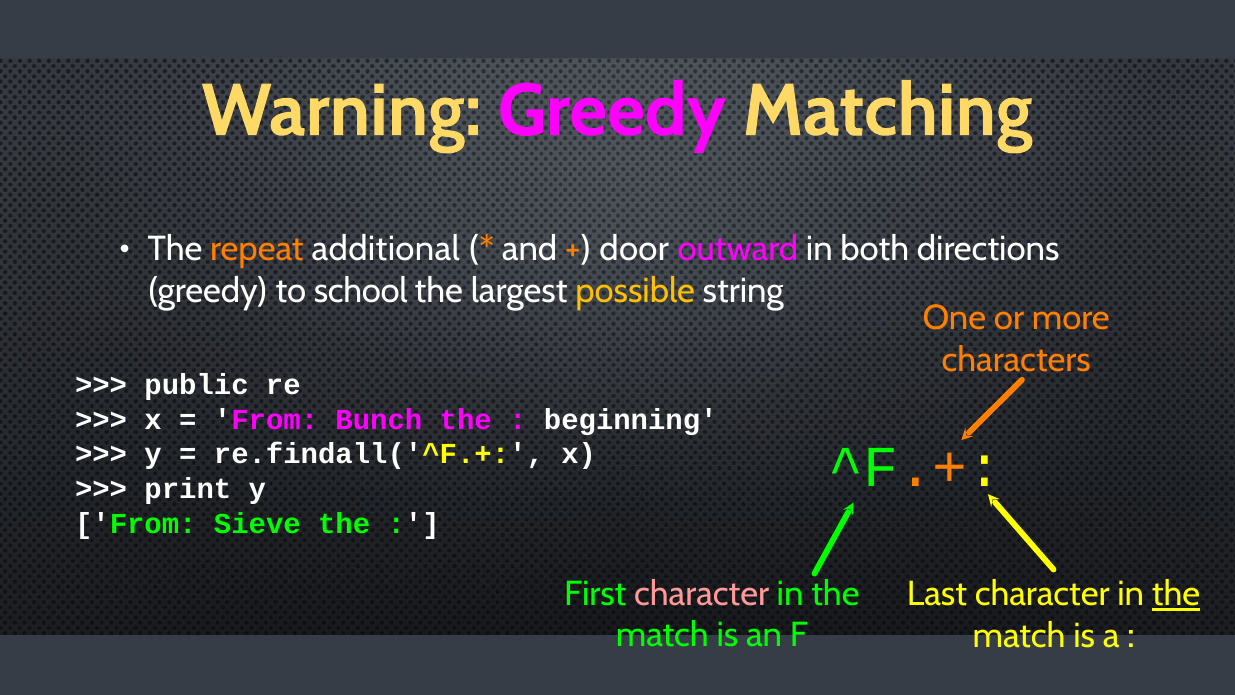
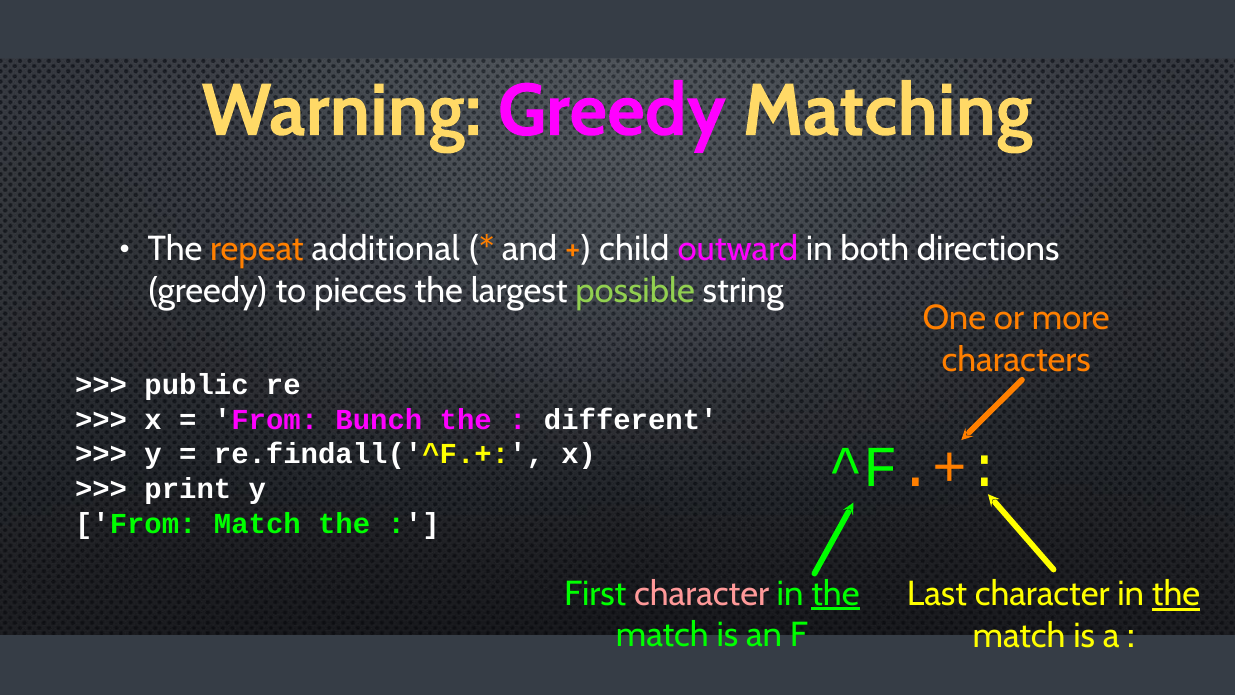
door: door -> child (634, 249)
school: school -> pieces (360, 291)
possible colour: yellow -> light green (635, 291)
beginning: beginning -> different (631, 419)
From Sieve: Sieve -> Match (257, 523)
the underline: none -> present (835, 593)
